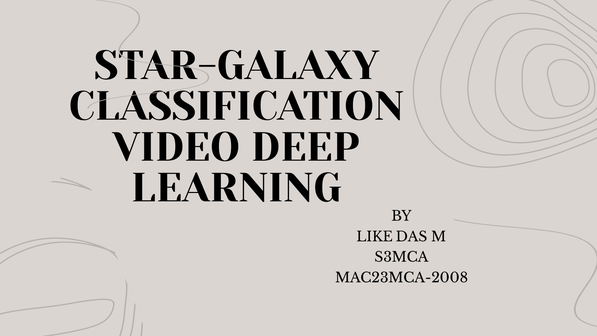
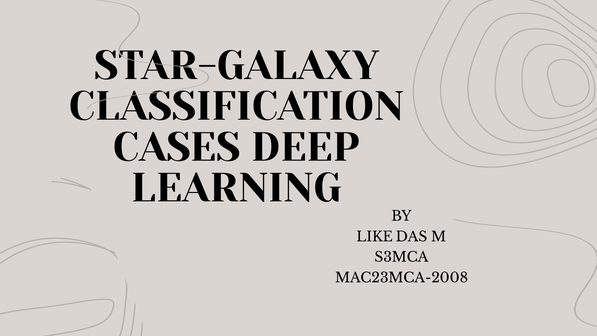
VIDEO: VIDEO -> CASES (177, 147)
